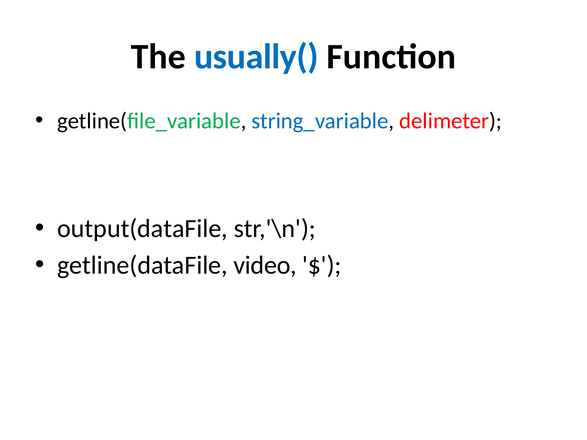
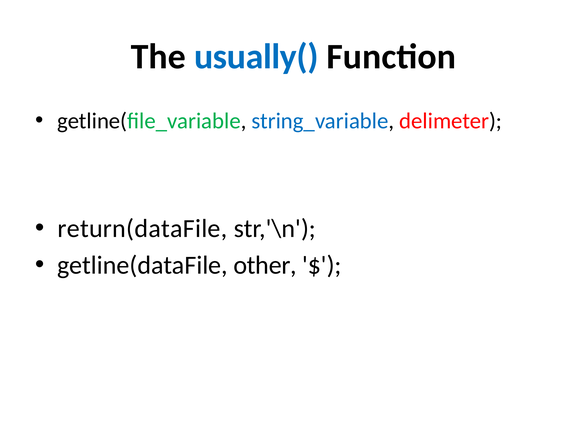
output(dataFile: output(dataFile -> return(dataFile (142, 229)
video: video -> other (265, 265)
